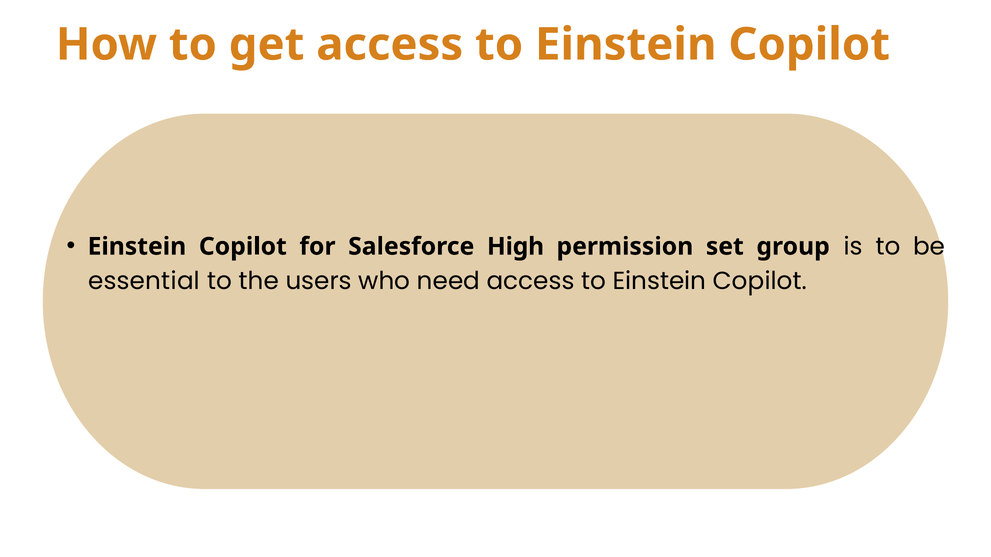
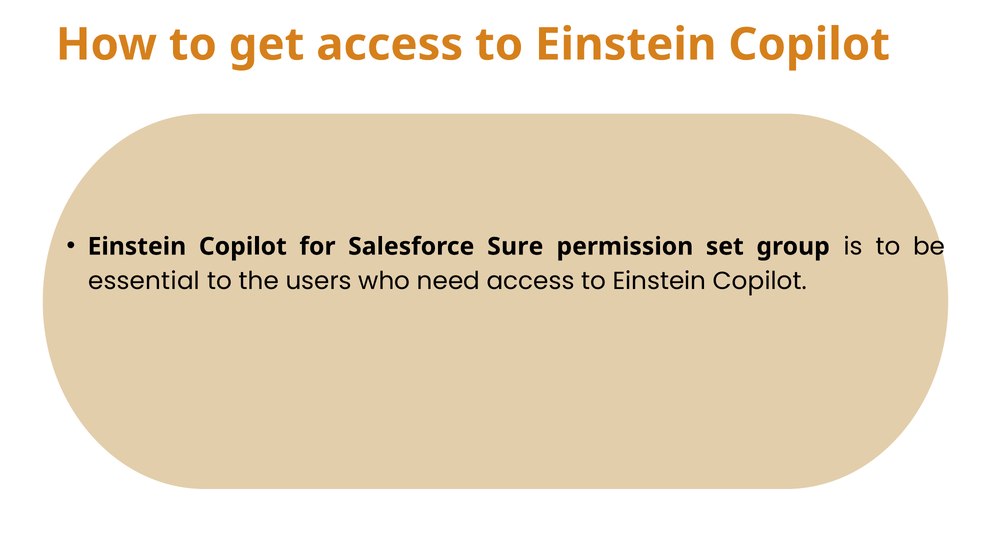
High: High -> Sure (515, 247)
